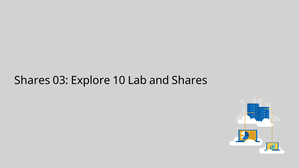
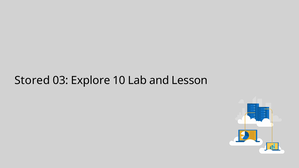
Shares: Shares -> Stored (32, 81)
and Shares: Shares -> Lesson (190, 81)
